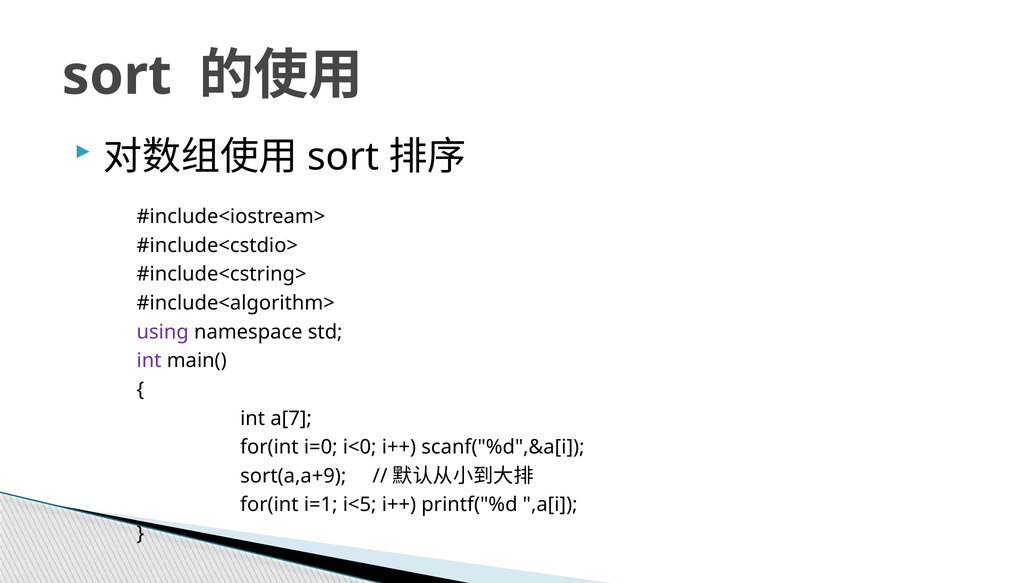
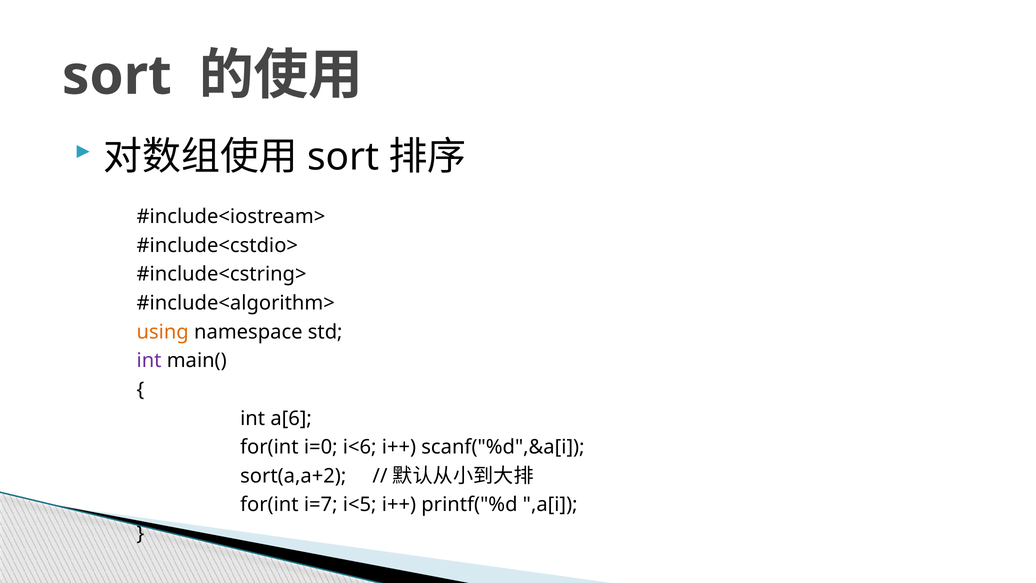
using colour: purple -> orange (163, 332)
a[7: a[7 -> a[6 (291, 418)
i<0: i<0 -> i<6 (360, 447)
sort(a,a+9: sort(a,a+9 -> sort(a,a+2 (293, 476)
i=1: i=1 -> i=7 (321, 505)
